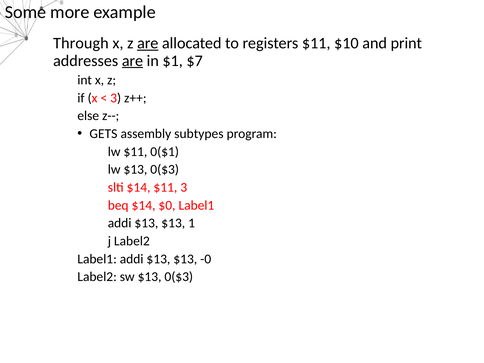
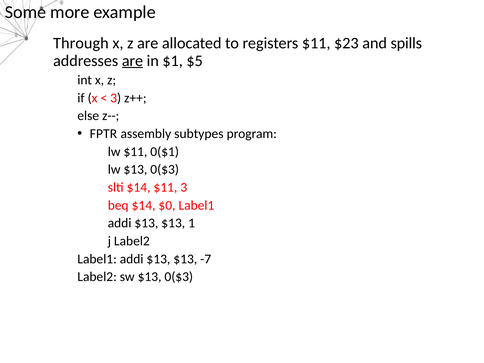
are underline: present -> none (148, 43)
$10: $10 -> $23 (346, 43)
print: print -> spills (406, 43)
$7: $7 -> $5 (195, 61)
GETS: GETS -> FPTR (103, 134)
-0: -0 -> -7 (206, 259)
